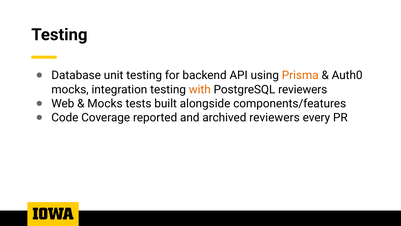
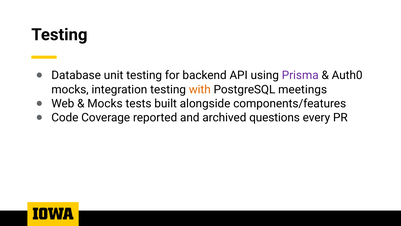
Prisma colour: orange -> purple (300, 75)
PostgreSQL reviewers: reviewers -> meetings (303, 89)
archived reviewers: reviewers -> questions (275, 117)
